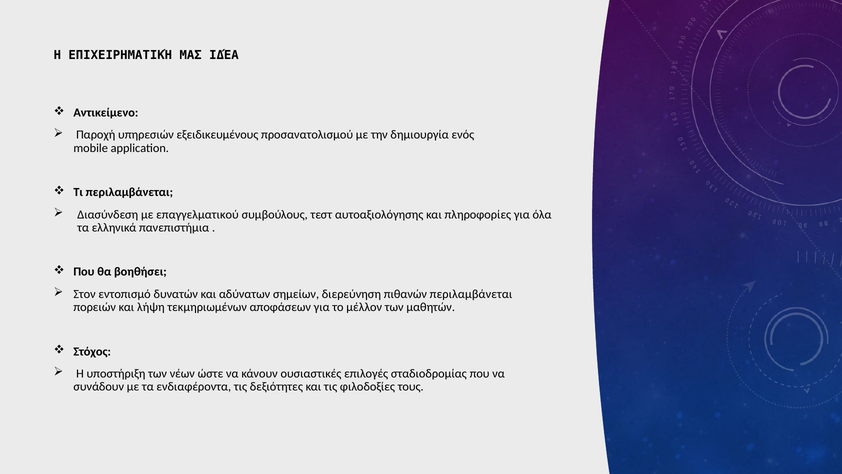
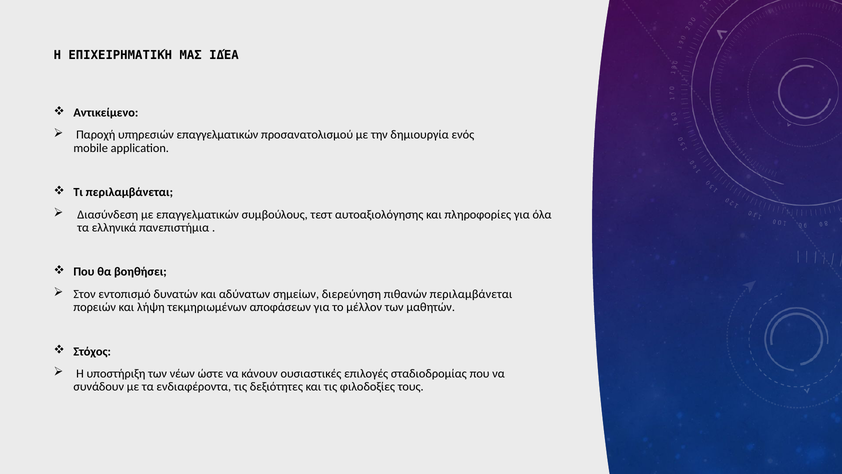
υπηρεσιών εξειδικευμένους: εξειδικευμένους -> επαγγελματικών (217, 135)
με επαγγελματικού: επαγγελματικού -> επαγγελματικών (198, 214)
